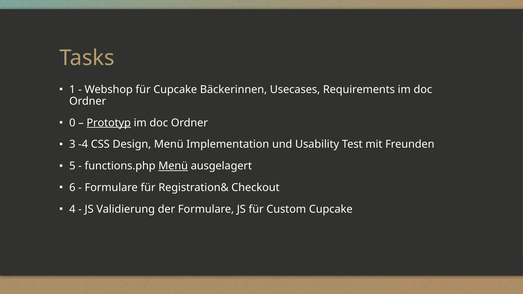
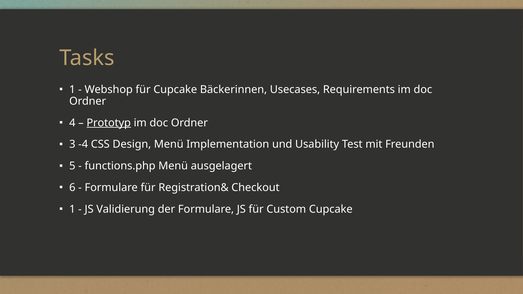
0: 0 -> 4 (72, 123)
Menü underline: present -> none (173, 166)
4: 4 -> 1 (72, 209)
